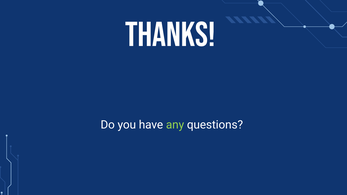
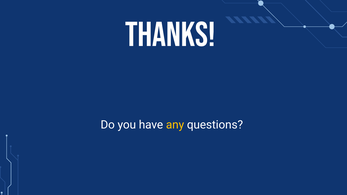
any colour: light green -> yellow (175, 125)
